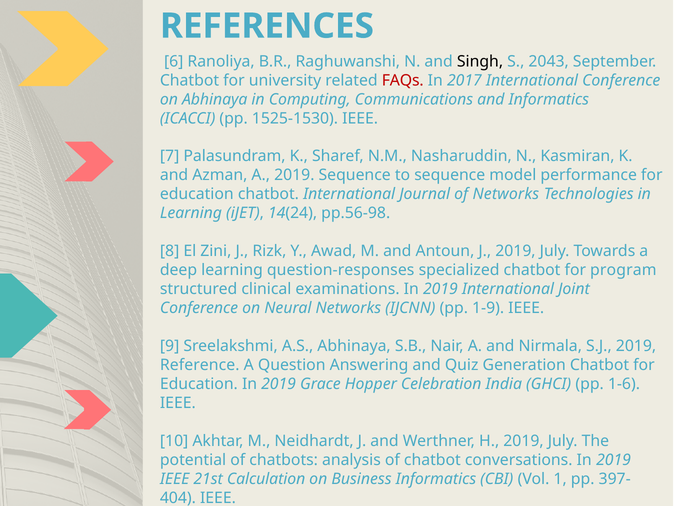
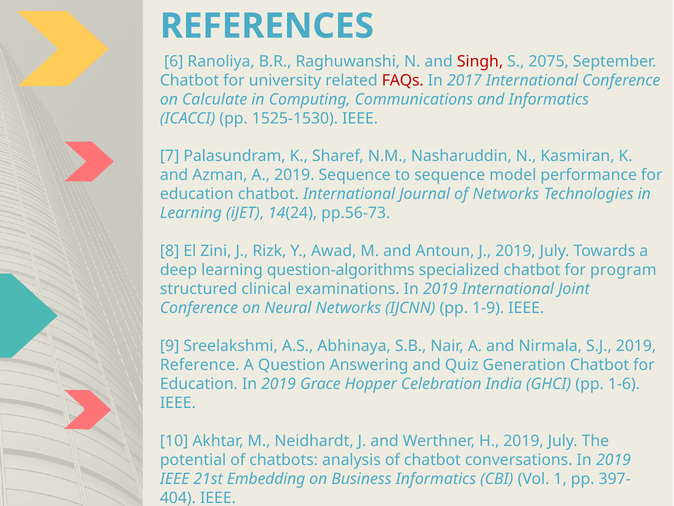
Singh colour: black -> red (480, 61)
2043: 2043 -> 2075 (549, 61)
on Abhinaya: Abhinaya -> Calculate (215, 99)
pp.56-98: pp.56-98 -> pp.56-73 (356, 213)
question-responses: question-responses -> question-algorithms (341, 270)
Calculation: Calculation -> Embedding (266, 478)
